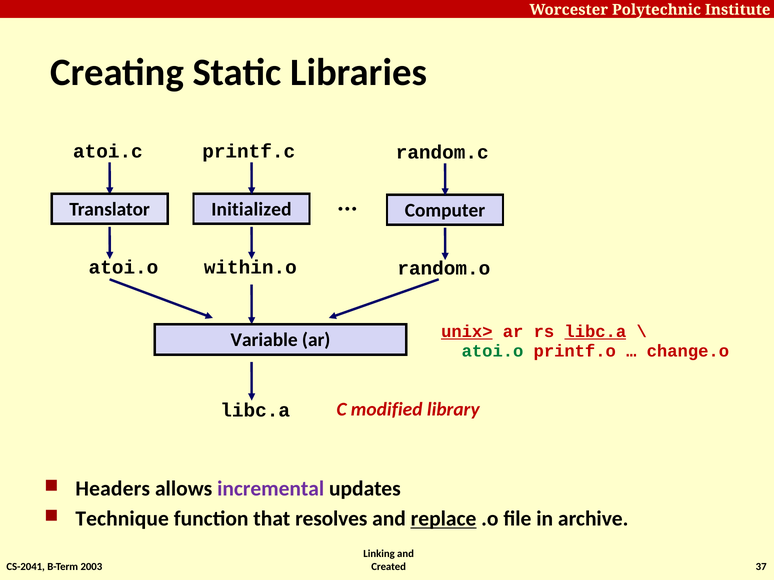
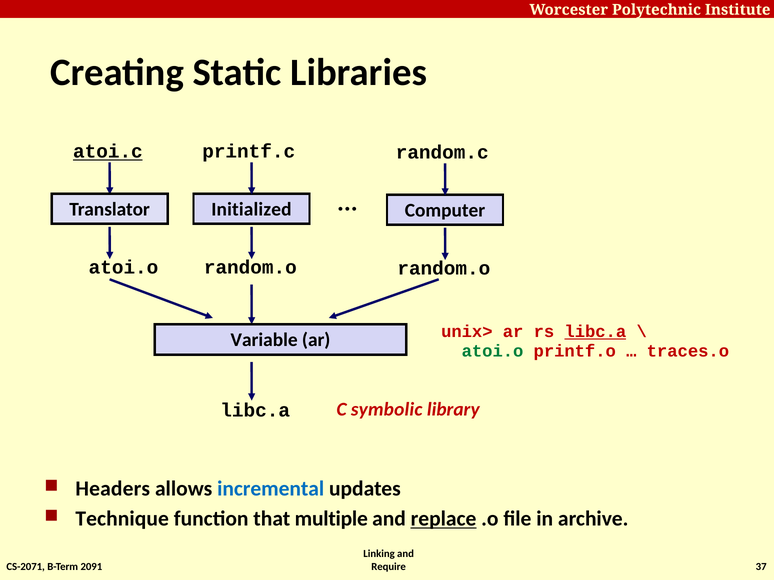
atoi.c underline: none -> present (108, 152)
within.o: within.o -> random.o (250, 268)
unix> underline: present -> none (467, 332)
change.o: change.o -> traces.o (688, 351)
modified: modified -> symbolic (387, 410)
incremental colour: purple -> blue (271, 489)
resolves: resolves -> multiple (331, 519)
CS-2041: CS-2041 -> CS-2071 (26, 567)
2003: 2003 -> 2091 (91, 567)
Created: Created -> Require (389, 567)
